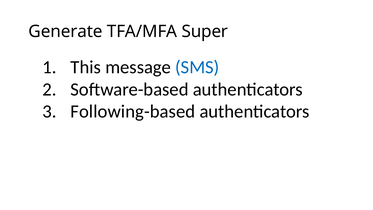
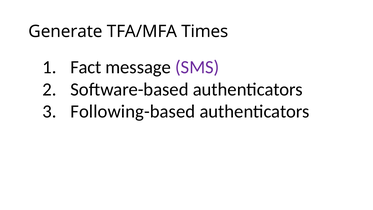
Super: Super -> Times (205, 31)
This: This -> Fact (86, 67)
SMS colour: blue -> purple (197, 67)
